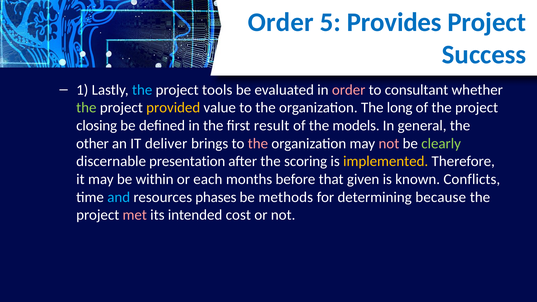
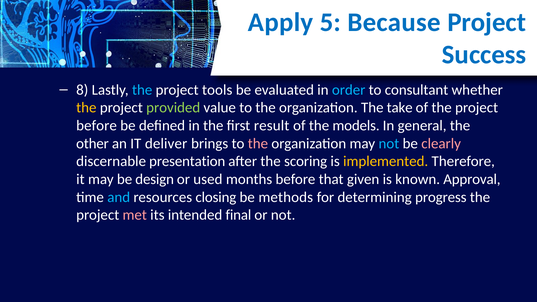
Order: Order -> Apply (281, 22)
Provides: Provides -> Because (394, 22)
1: 1 -> 8 (82, 90)
order colour: pink -> light blue (349, 90)
the colour: light green -> yellow (86, 108)
provided colour: yellow -> light green (173, 108)
long: long -> take (400, 108)
closing: closing -> before (97, 126)
not colour: pink -> light blue (389, 143)
clearly colour: light green -> pink (441, 143)
within: within -> design (155, 179)
each: each -> used (208, 179)
Conflicts: Conflicts -> Approval (472, 179)
phases: phases -> closing (216, 197)
because: because -> progress (441, 197)
cost: cost -> final (238, 215)
